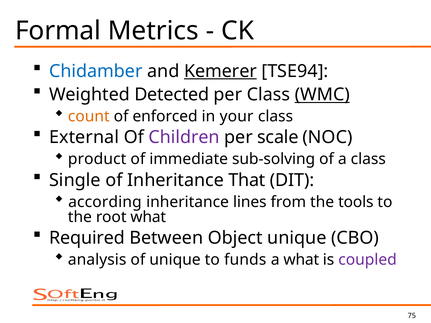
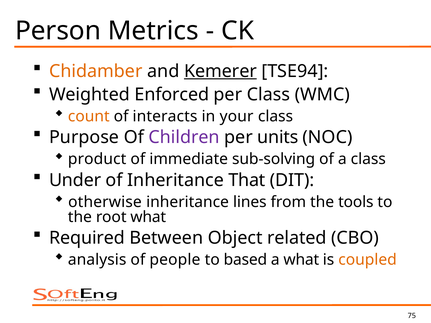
Formal: Formal -> Person (58, 31)
Chidamber colour: blue -> orange (96, 71)
Detected: Detected -> Enforced (172, 95)
WMC underline: present -> none (322, 95)
enforced: enforced -> interacts (165, 117)
External: External -> Purpose (84, 138)
scale: scale -> units (278, 138)
Single: Single -> Under (75, 180)
according: according -> otherwise (105, 202)
Object unique: unique -> related (297, 238)
of unique: unique -> people (175, 260)
funds: funds -> based (245, 260)
coupled colour: purple -> orange (368, 260)
